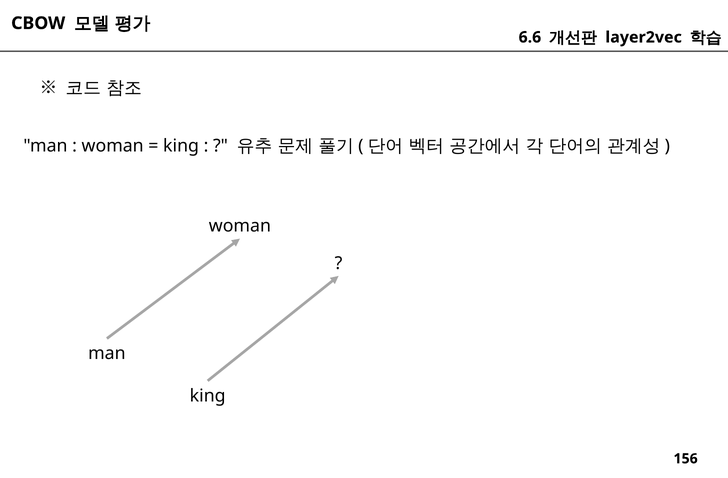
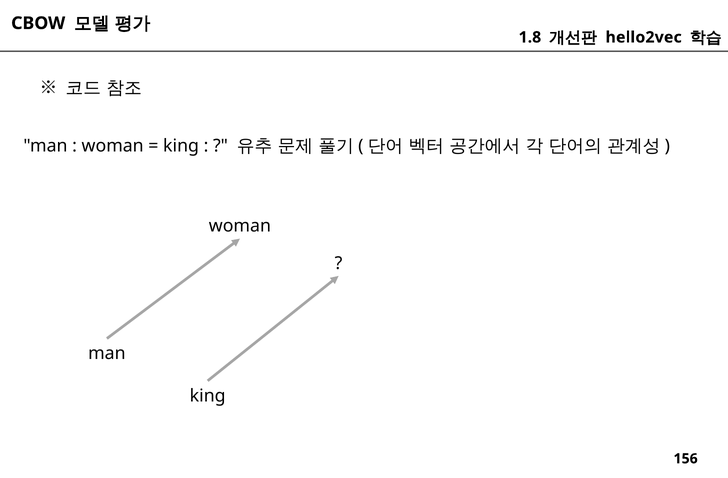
6.6: 6.6 -> 1.8 (530, 37)
layer2vec: layer2vec -> hello2vec (644, 37)
